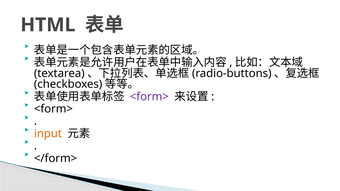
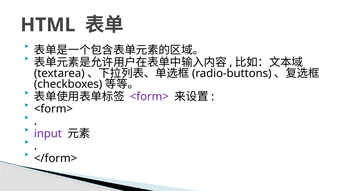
input colour: orange -> purple (48, 134)
